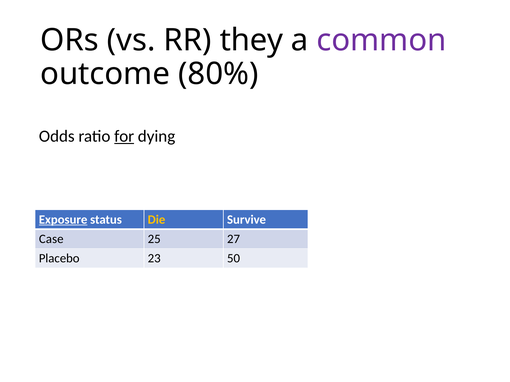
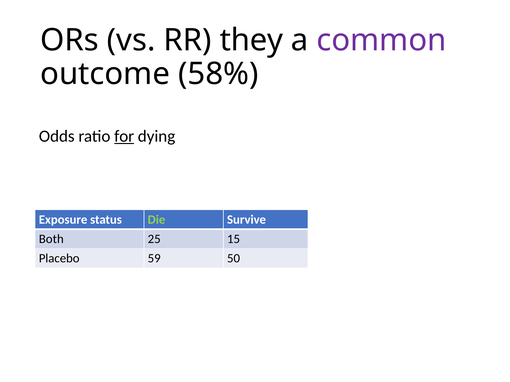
80%: 80% -> 58% (218, 74)
Exposure underline: present -> none (63, 220)
Die colour: yellow -> light green (157, 220)
Case: Case -> Both (51, 239)
27: 27 -> 15 (234, 239)
23: 23 -> 59 (154, 259)
